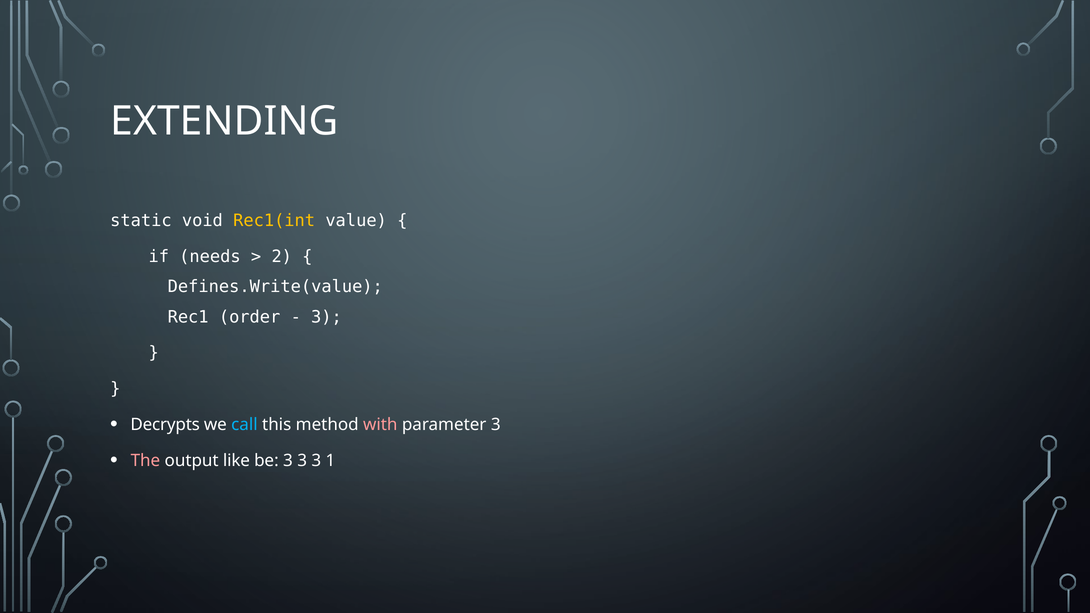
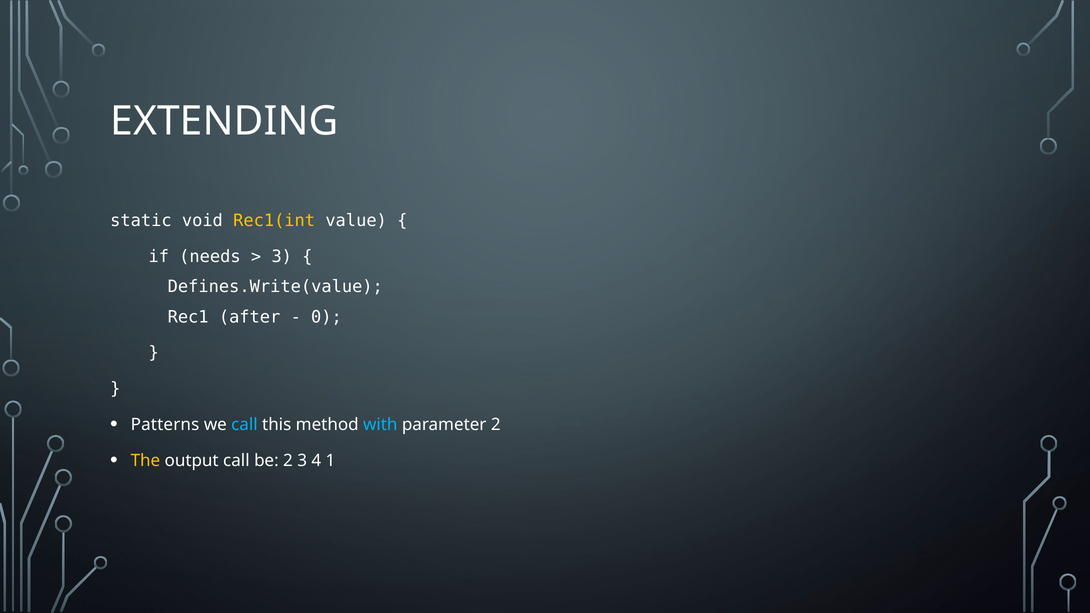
2: 2 -> 3 (282, 257)
order: order -> after (250, 317)
3: 3 -> 0 (326, 317)
Decrypts: Decrypts -> Patterns (165, 425)
with colour: pink -> light blue (380, 425)
parameter 3: 3 -> 2 (496, 425)
The colour: pink -> yellow (145, 461)
output like: like -> call (236, 461)
be 3: 3 -> 2 (288, 461)
3: 3 -> 4 (316, 461)
